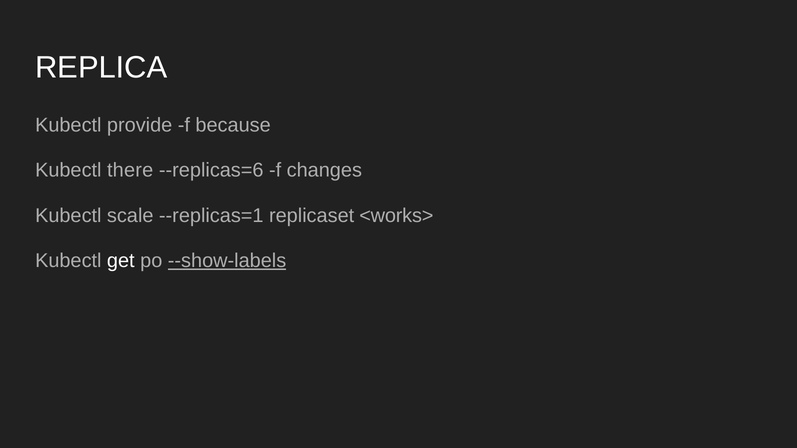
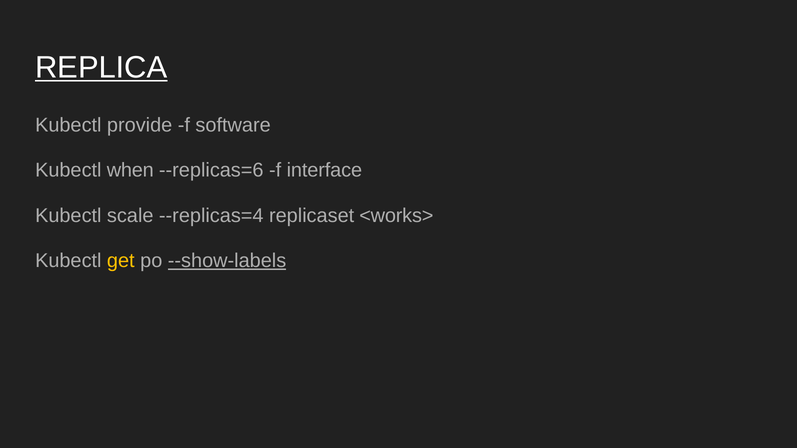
REPLICA underline: none -> present (101, 68)
because: because -> software (233, 125)
there: there -> when (130, 171)
changes: changes -> interface (324, 171)
--replicas=1: --replicas=1 -> --replicas=4 (211, 216)
get colour: white -> yellow (121, 261)
